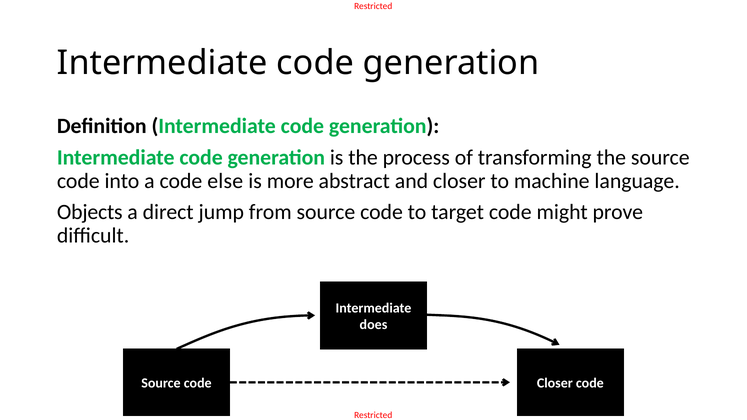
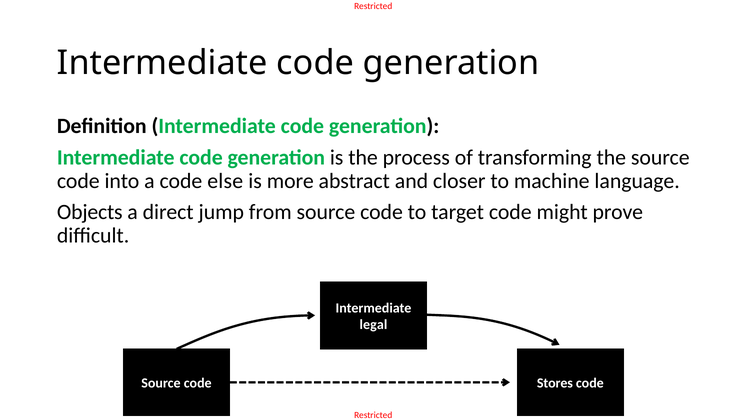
does: does -> legal (373, 325)
code Closer: Closer -> Stores (555, 383)
